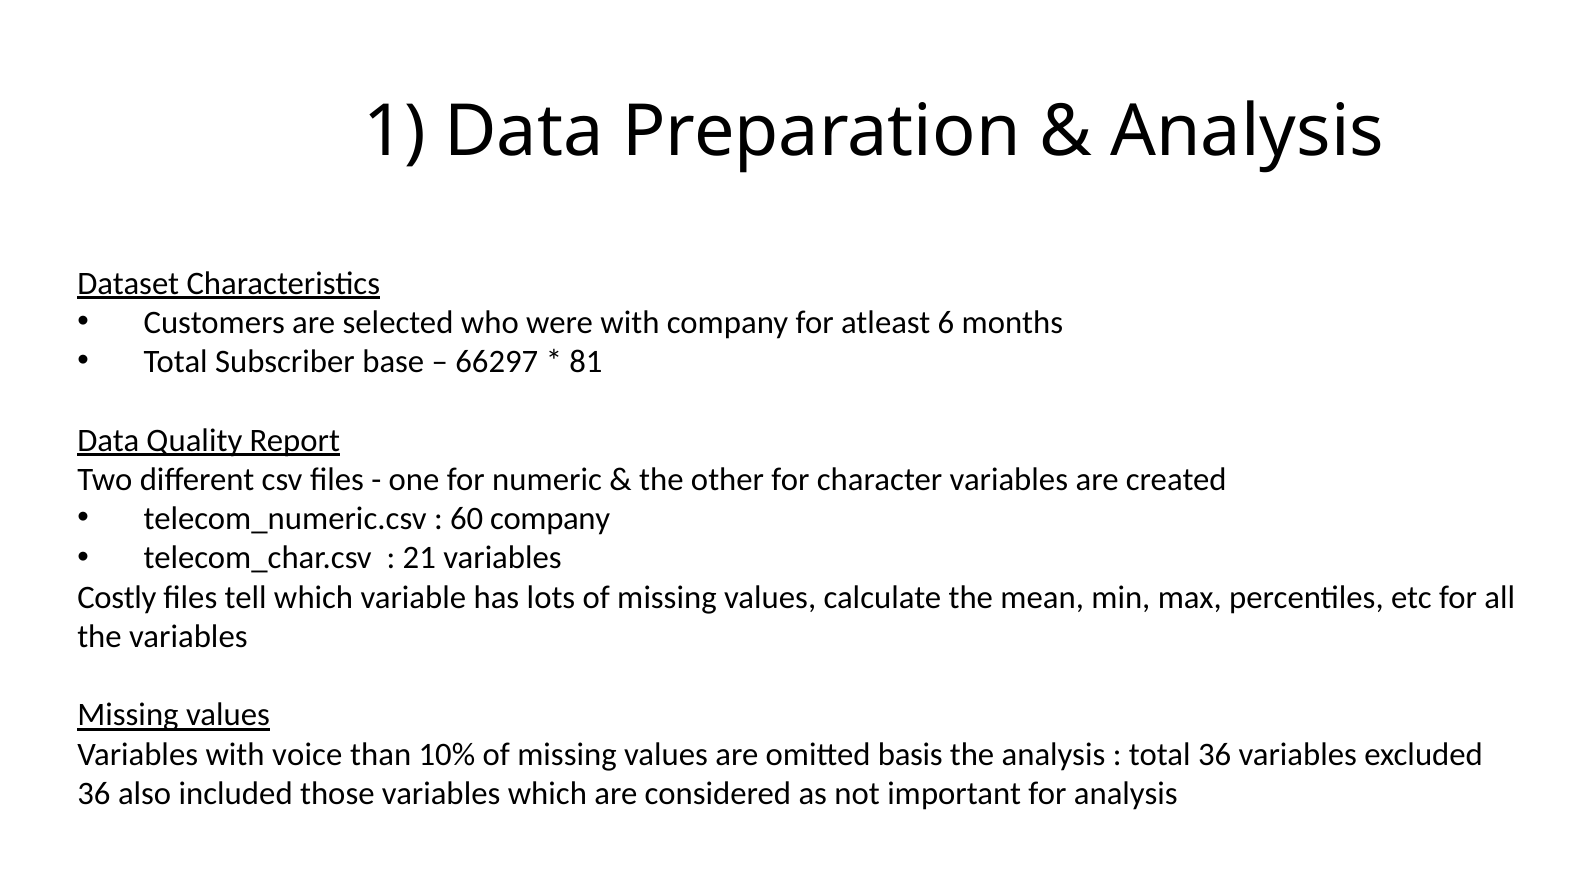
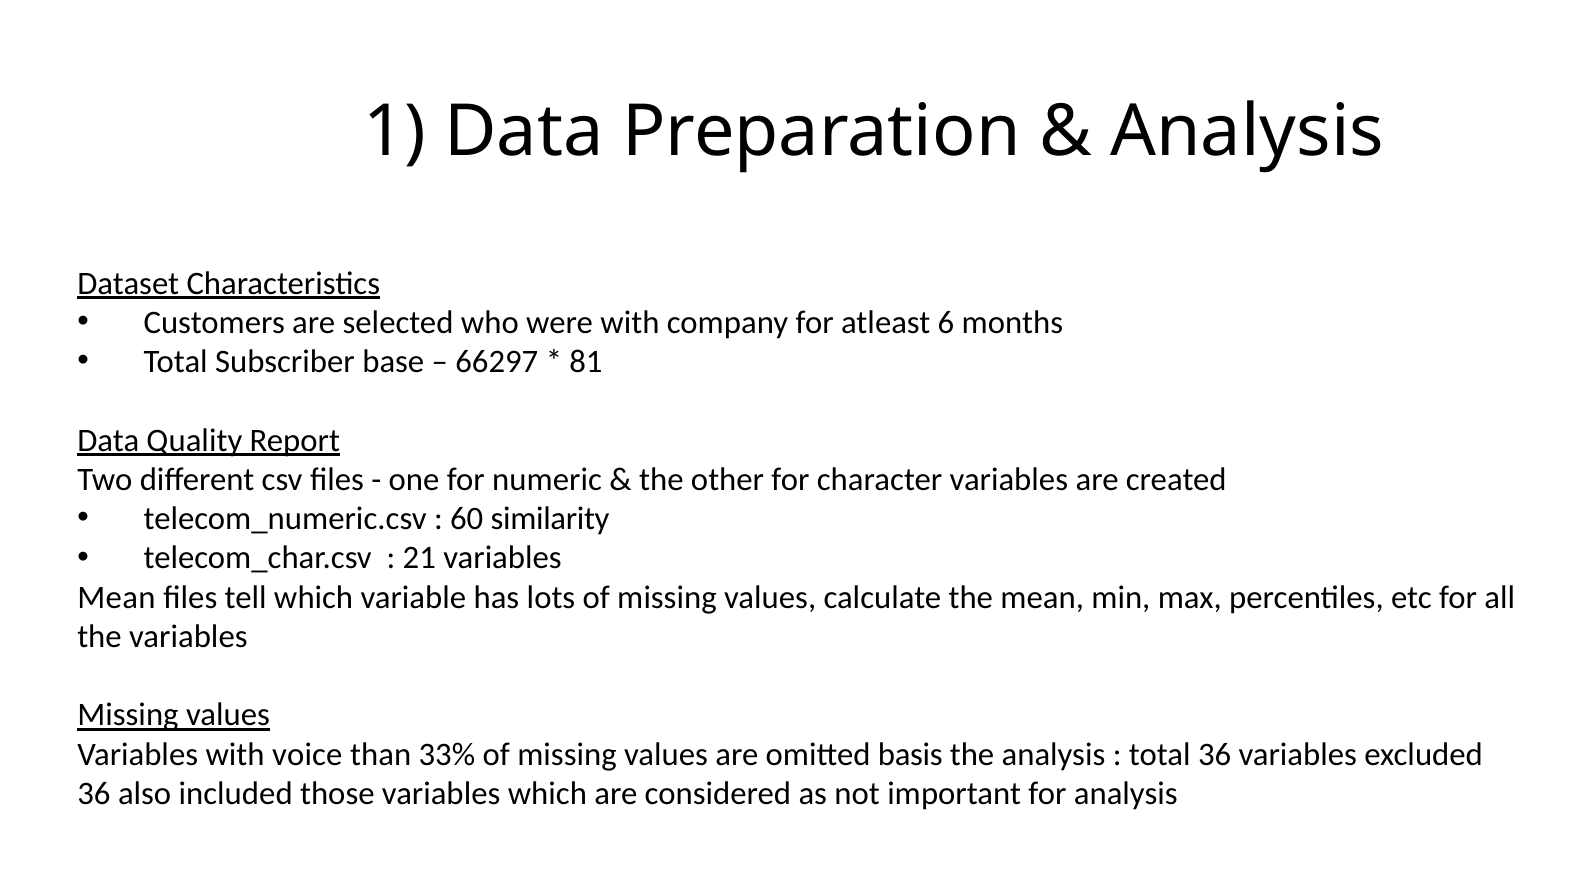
60 company: company -> similarity (550, 519)
Costly: Costly -> Mean (116, 597)
10%: 10% -> 33% (447, 755)
